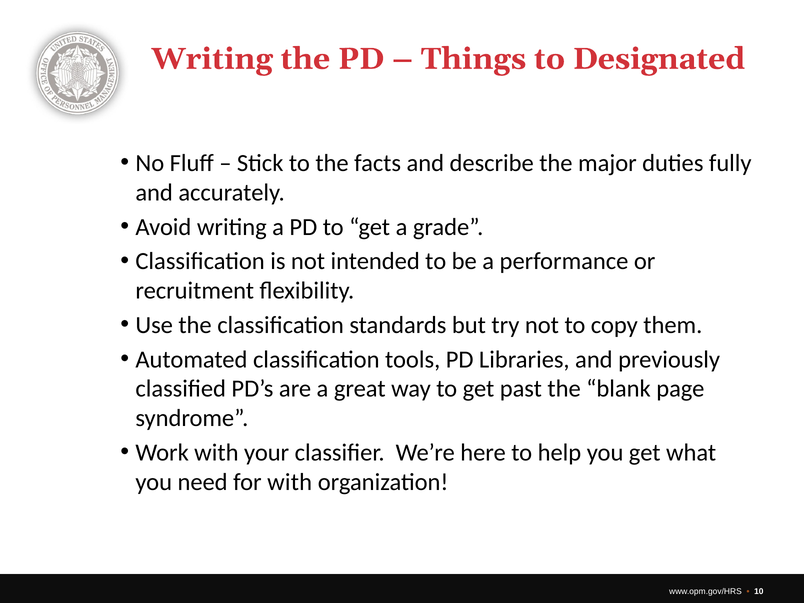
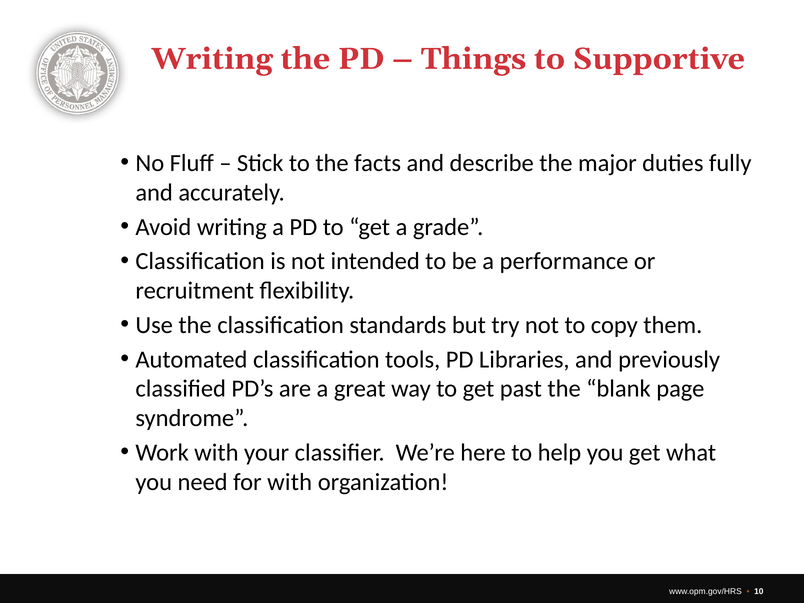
Designated: Designated -> Supportive (659, 59)
